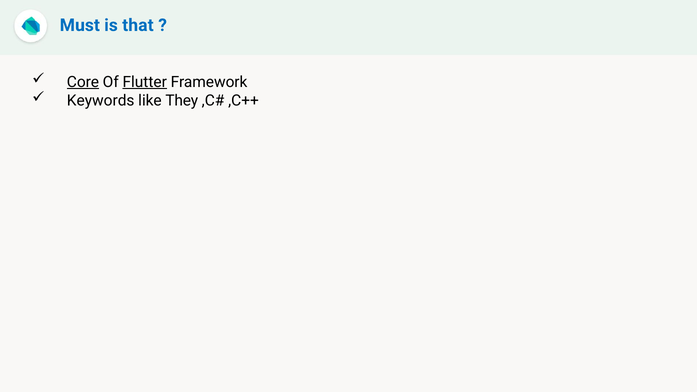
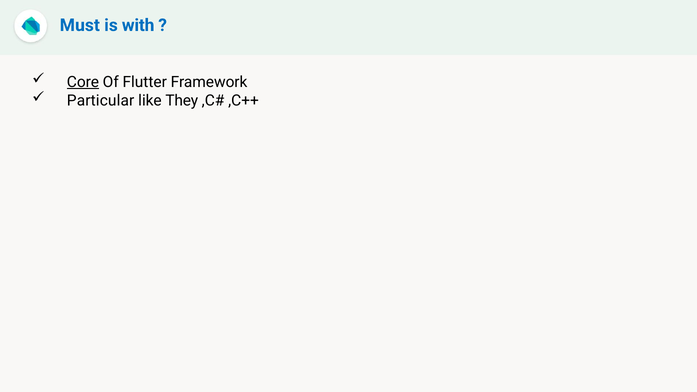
that: that -> with (138, 25)
Flutter underline: present -> none (145, 82)
Keywords: Keywords -> Particular (101, 101)
